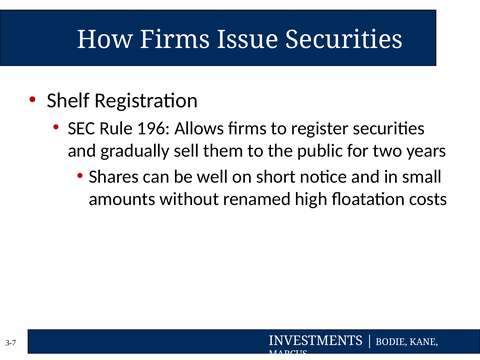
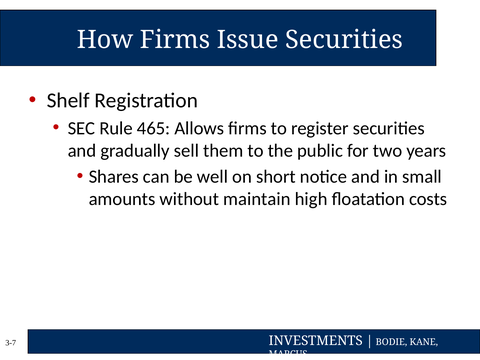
196: 196 -> 465 (154, 128)
renamed: renamed -> maintain (257, 199)
